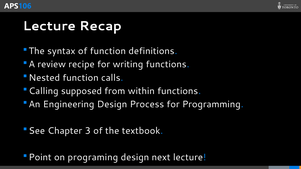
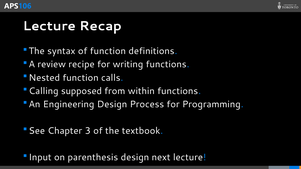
Point: Point -> Input (40, 158)
programing: programing -> parenthesis (93, 158)
